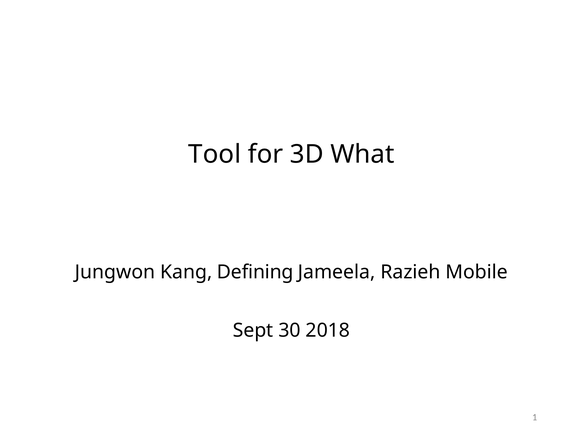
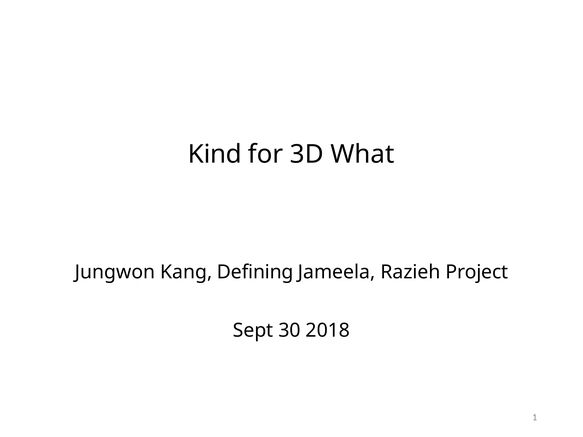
Tool: Tool -> Kind (215, 154)
Mobile: Mobile -> Project (477, 272)
